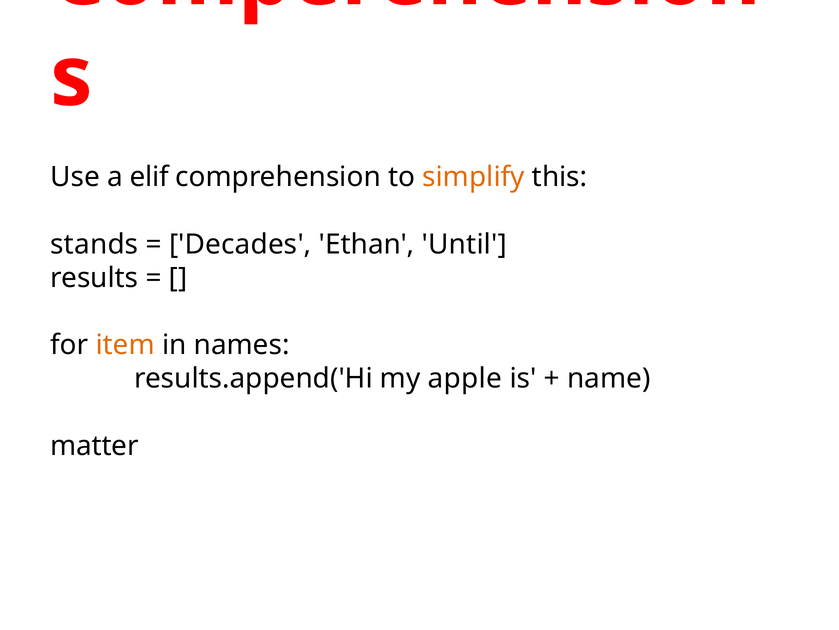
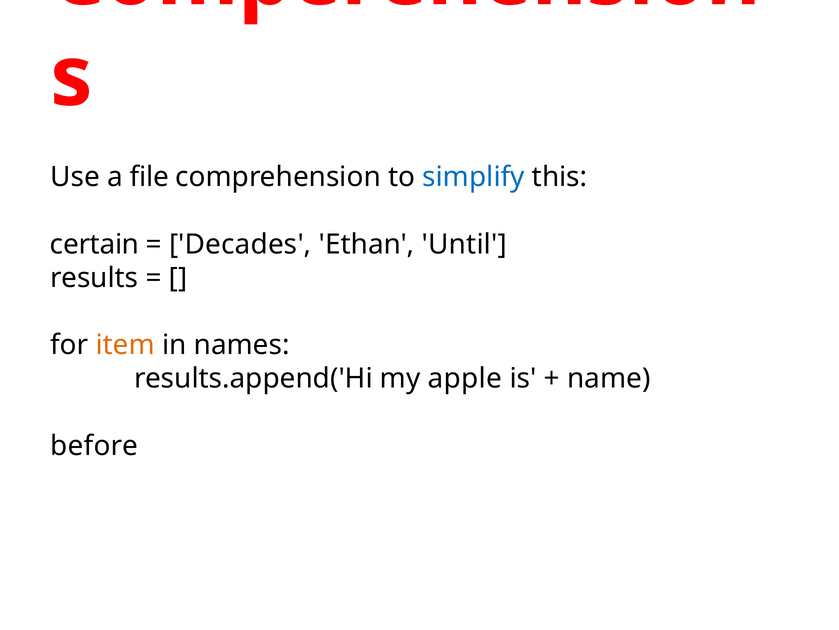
elif: elif -> file (149, 177)
simplify colour: orange -> blue (474, 177)
stands: stands -> certain (95, 244)
matter: matter -> before (94, 445)
